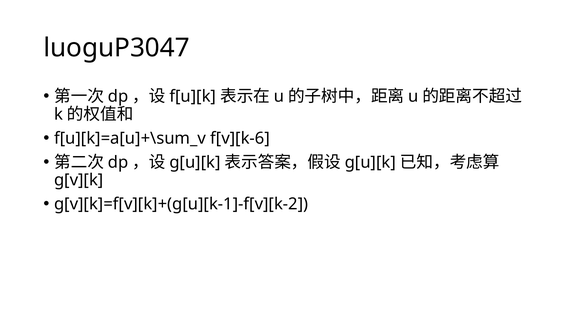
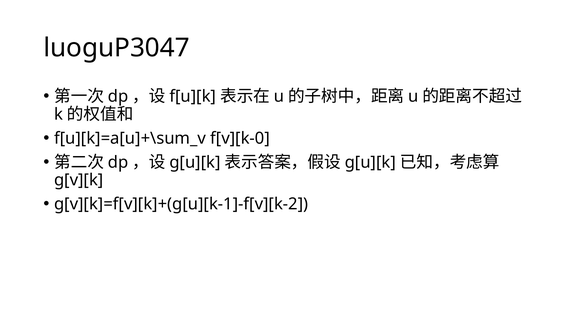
f[v][k-6: f[v][k-6 -> f[v][k-0 (240, 138)
